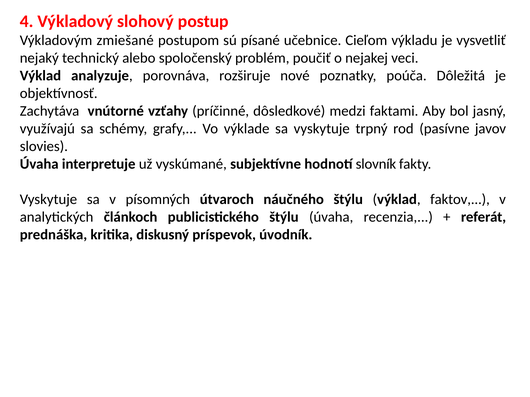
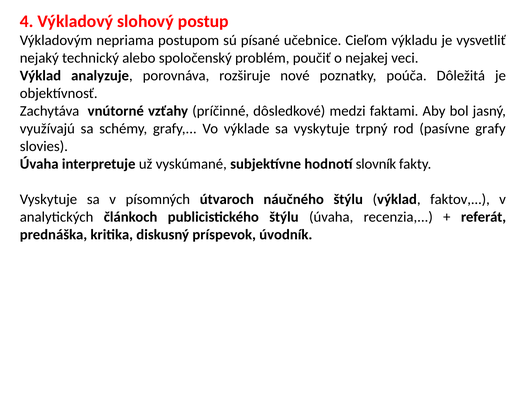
zmiešané: zmiešané -> nepriama (125, 40)
pasívne javov: javov -> grafy (490, 129)
